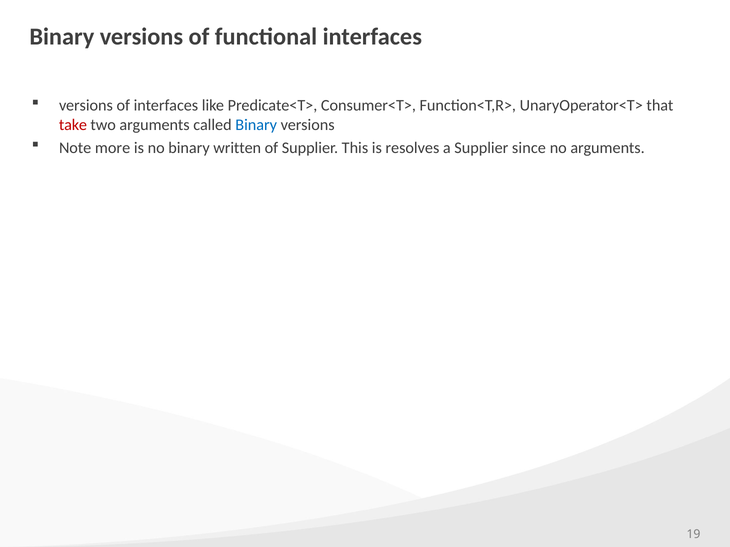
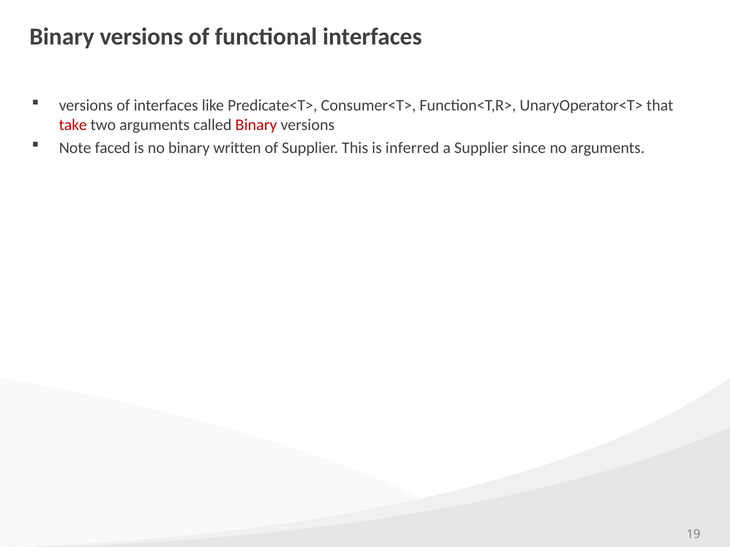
Binary colour: blue -> red (256, 125)
more: more -> faced (113, 148)
resolves: resolves -> inferred (412, 148)
